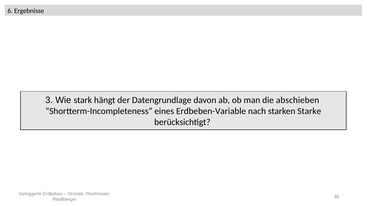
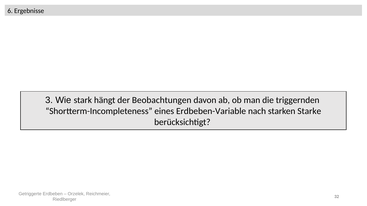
Datengrundlage: Datengrundlage -> Beobachtungen (162, 100)
abschieben: abschieben -> triggernden (298, 100)
